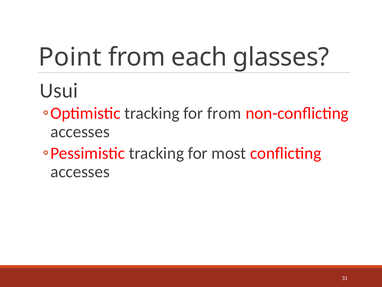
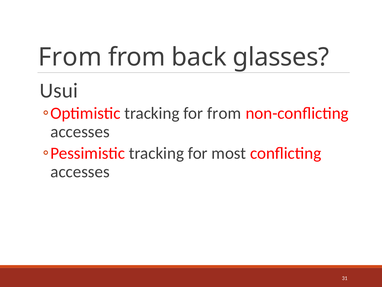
Point: Point -> From (70, 57)
each: each -> back (199, 57)
